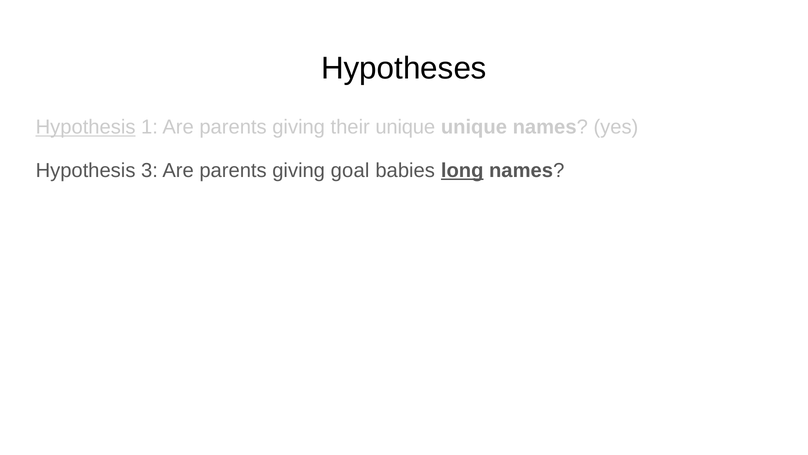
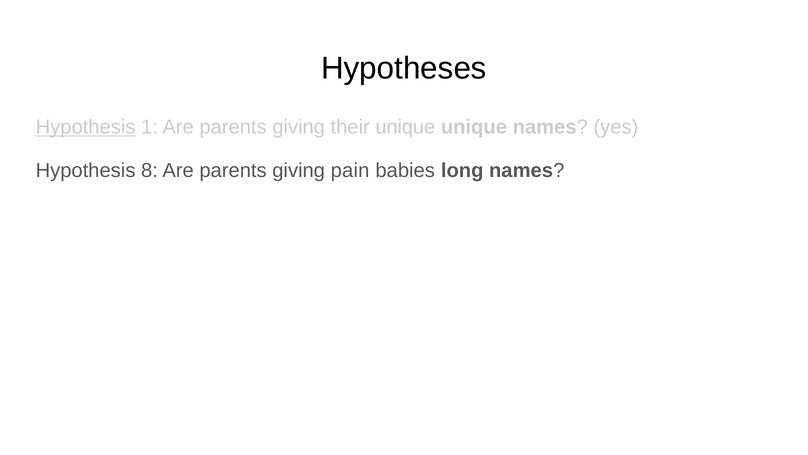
3: 3 -> 8 (149, 170)
goal: goal -> pain (350, 170)
long underline: present -> none (462, 170)
